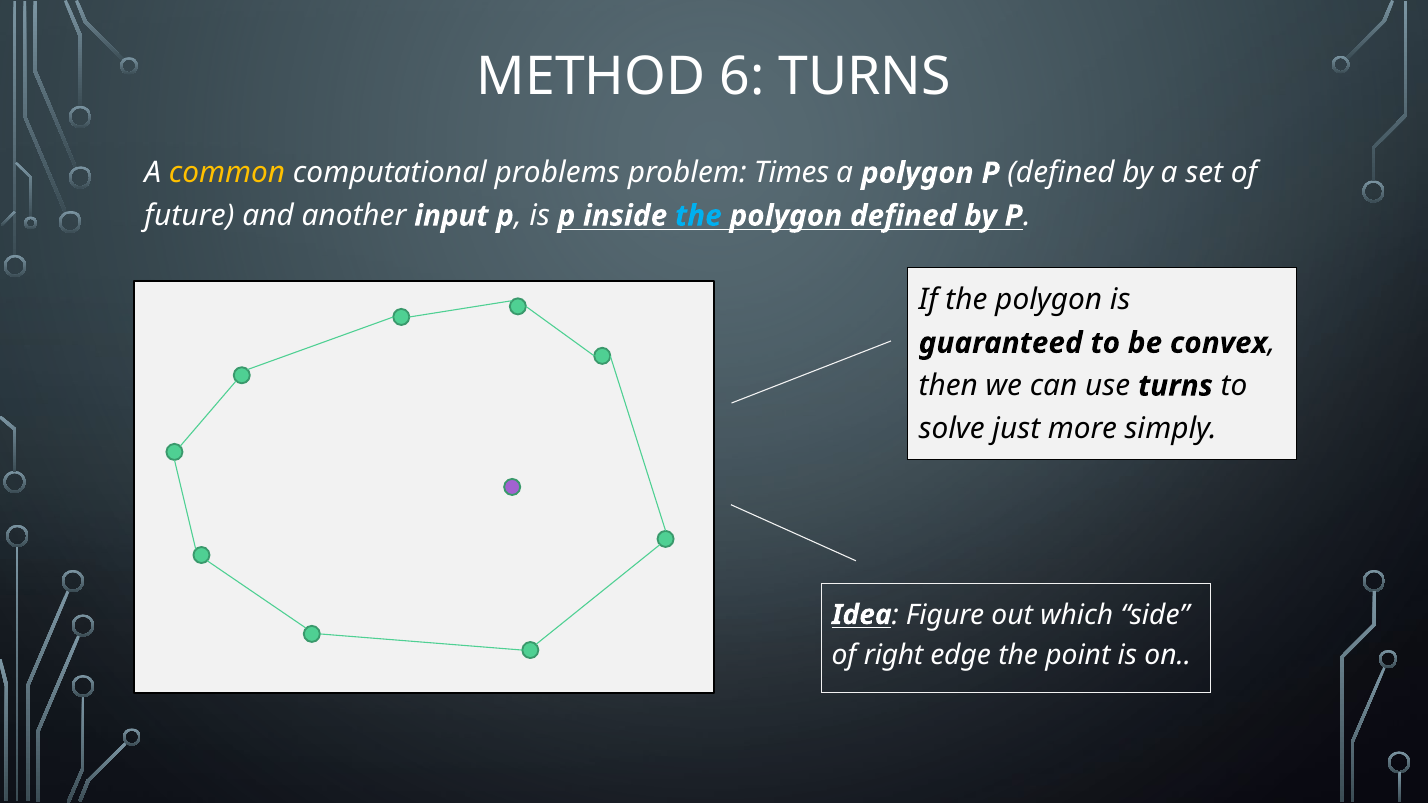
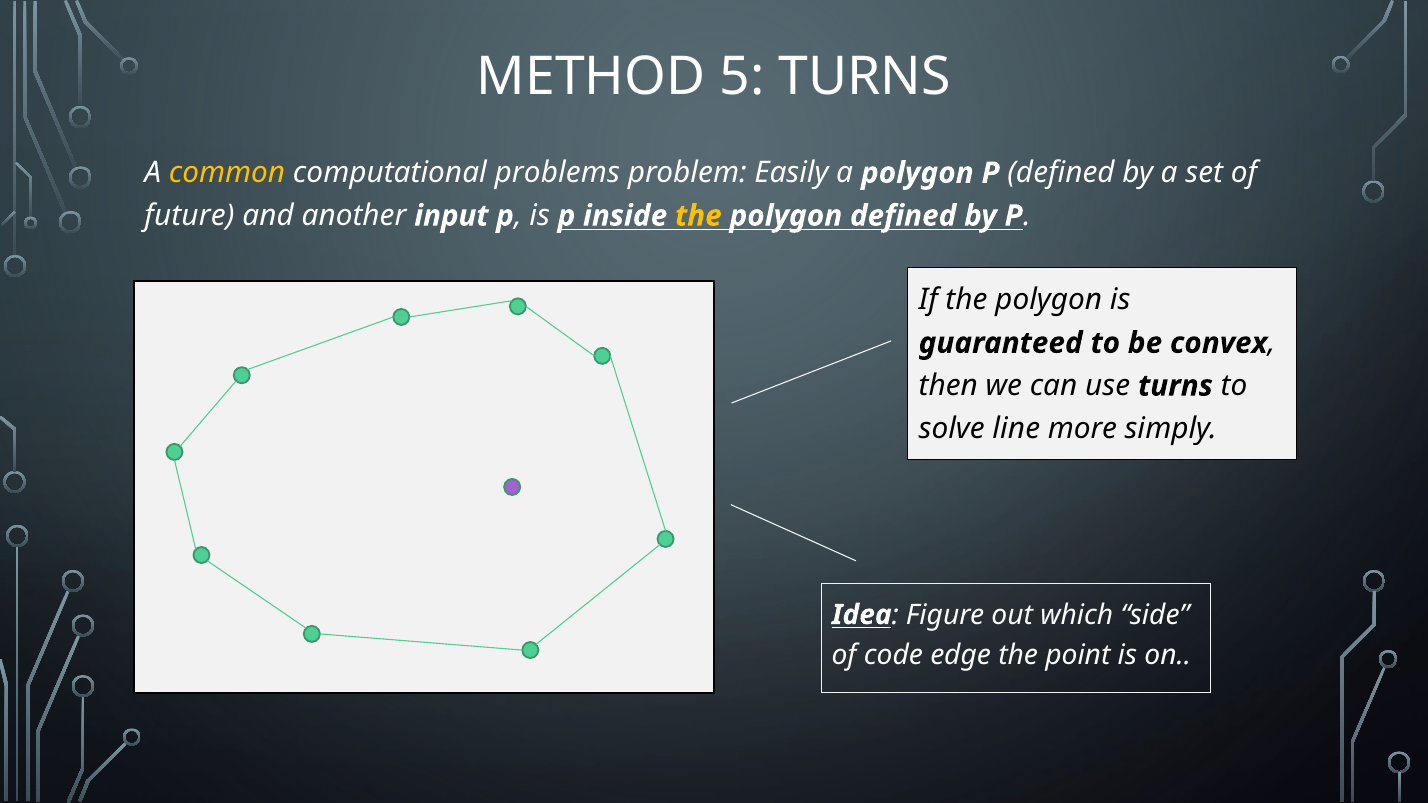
6: 6 -> 5 (742, 77)
Times: Times -> Easily (791, 173)
the colour: light blue -> yellow (698, 216)
just: just -> line (1016, 429)
right: right -> code (893, 656)
